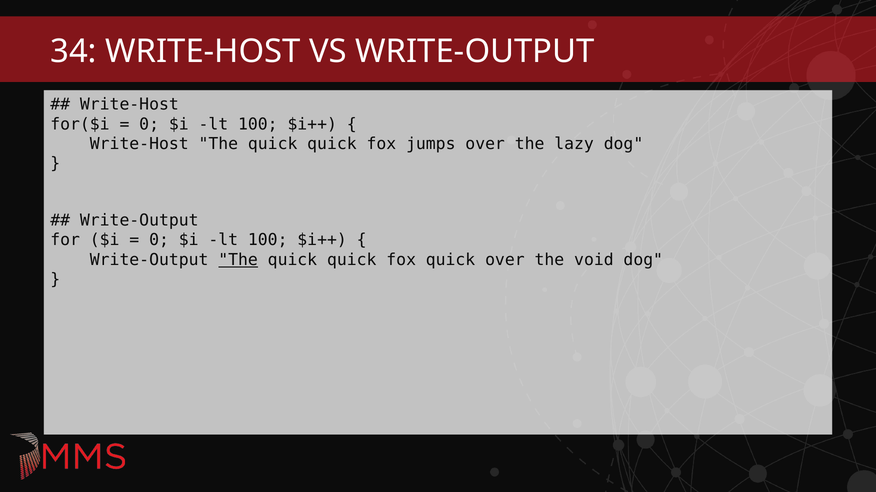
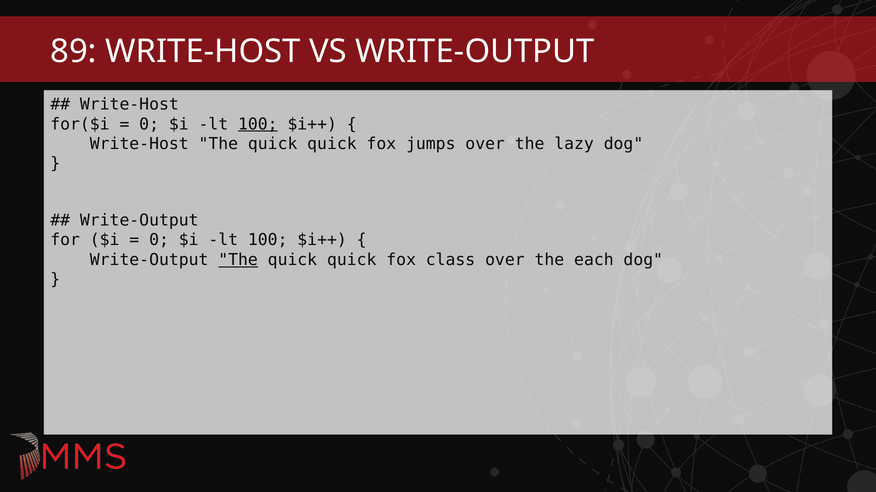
34: 34 -> 89 (74, 52)
100 underline: none -> present (258, 124)
fox quick: quick -> class (451, 260)
void: void -> each (594, 260)
